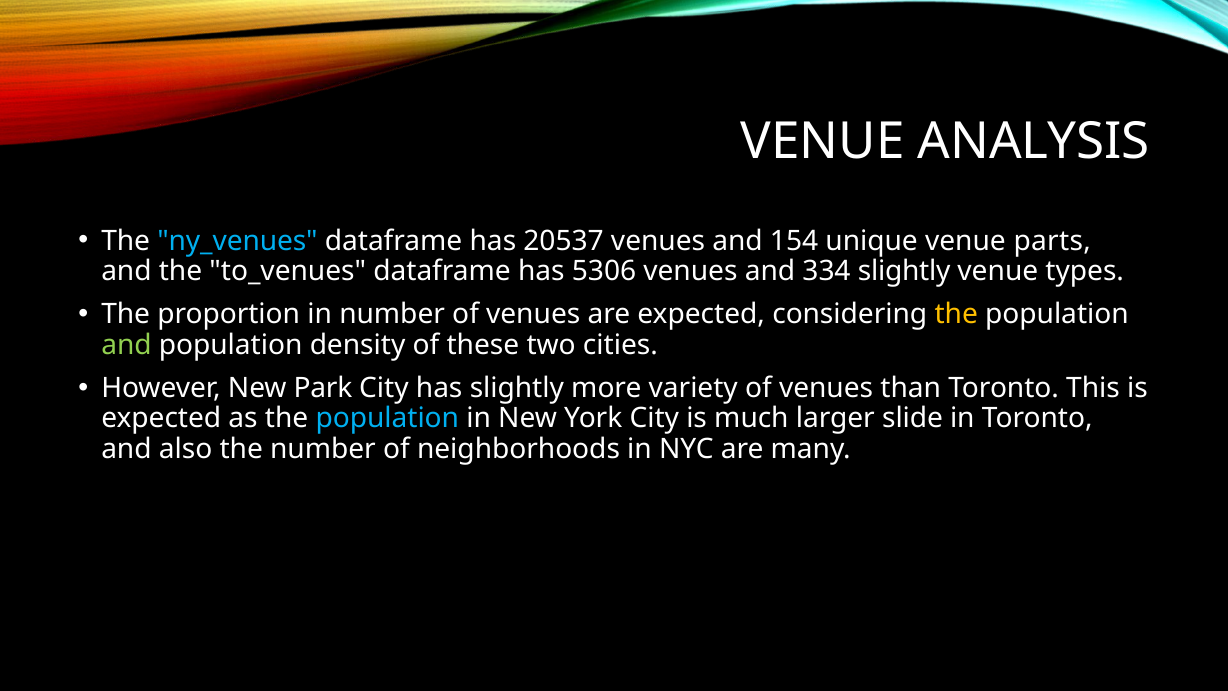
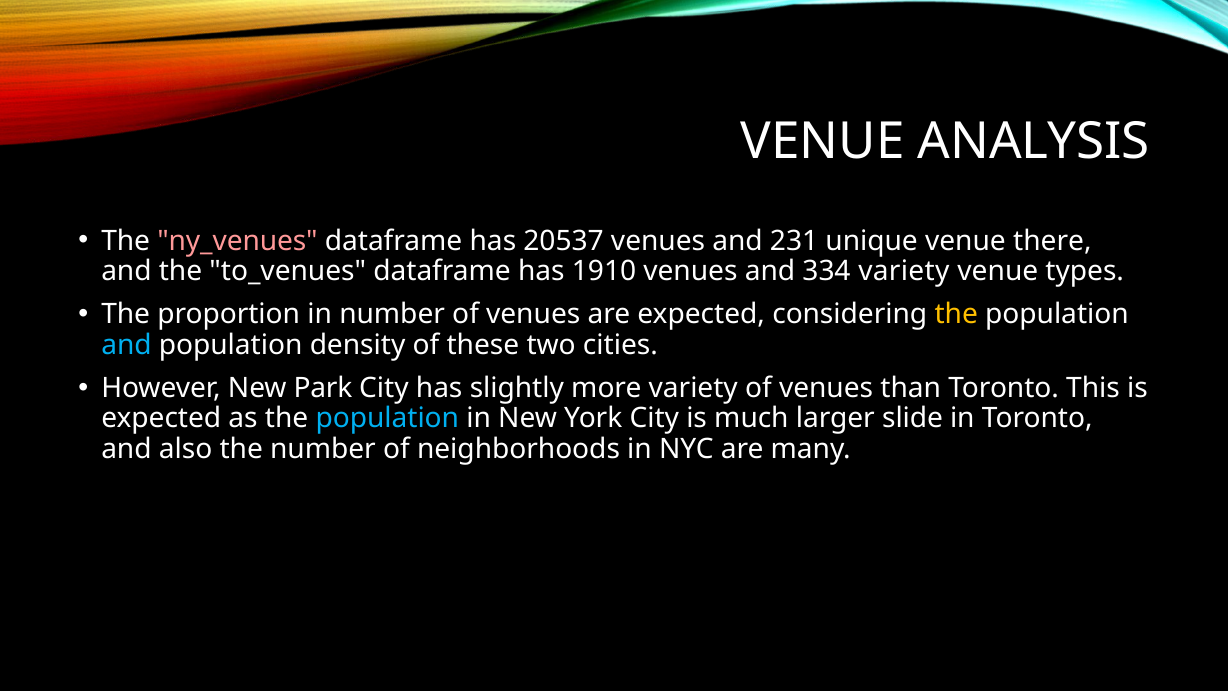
ny_venues colour: light blue -> pink (237, 241)
154: 154 -> 231 (794, 241)
parts: parts -> there (1052, 241)
5306: 5306 -> 1910 (604, 271)
334 slightly: slightly -> variety (904, 271)
and colour: light green -> light blue (126, 345)
